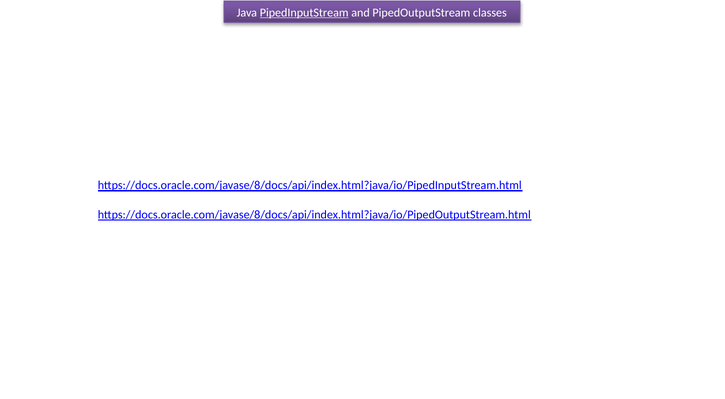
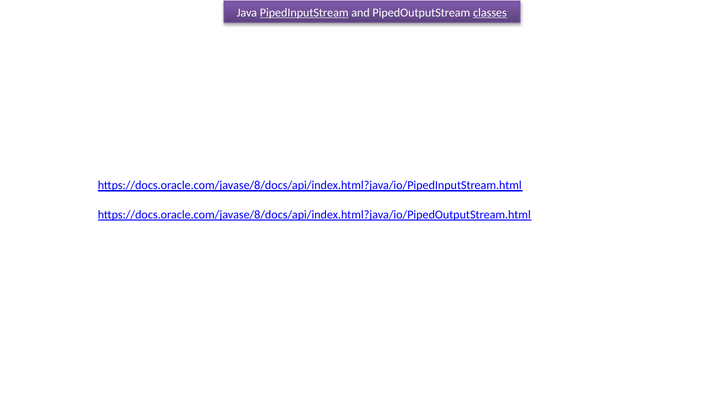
classes underline: none -> present (490, 13)
